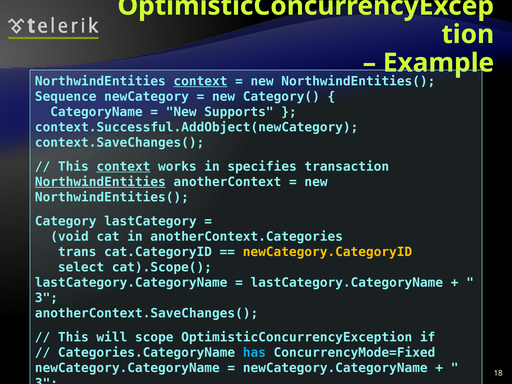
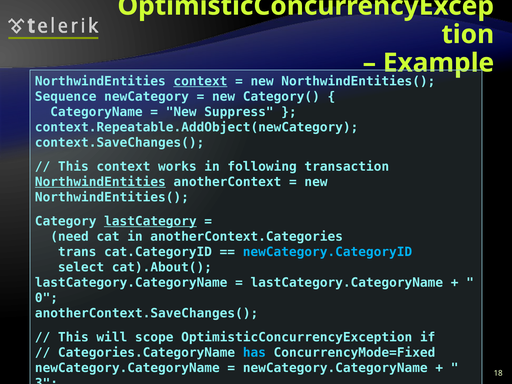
Supports: Supports -> Suppress (239, 112)
context.Successful.AddObject(newCategory: context.Successful.AddObject(newCategory -> context.Repeatable.AddObject(newCategory (197, 127)
context underline: present -> none (123, 167)
specifies: specifies -> following (262, 167)
lastCategory underline: none -> present (150, 221)
void: void -> need (70, 236)
newCategory.CategoryID colour: yellow -> light blue (327, 252)
cat).Scope(: cat).Scope( -> cat).About( (162, 267)
3: 3 -> 0 (46, 298)
